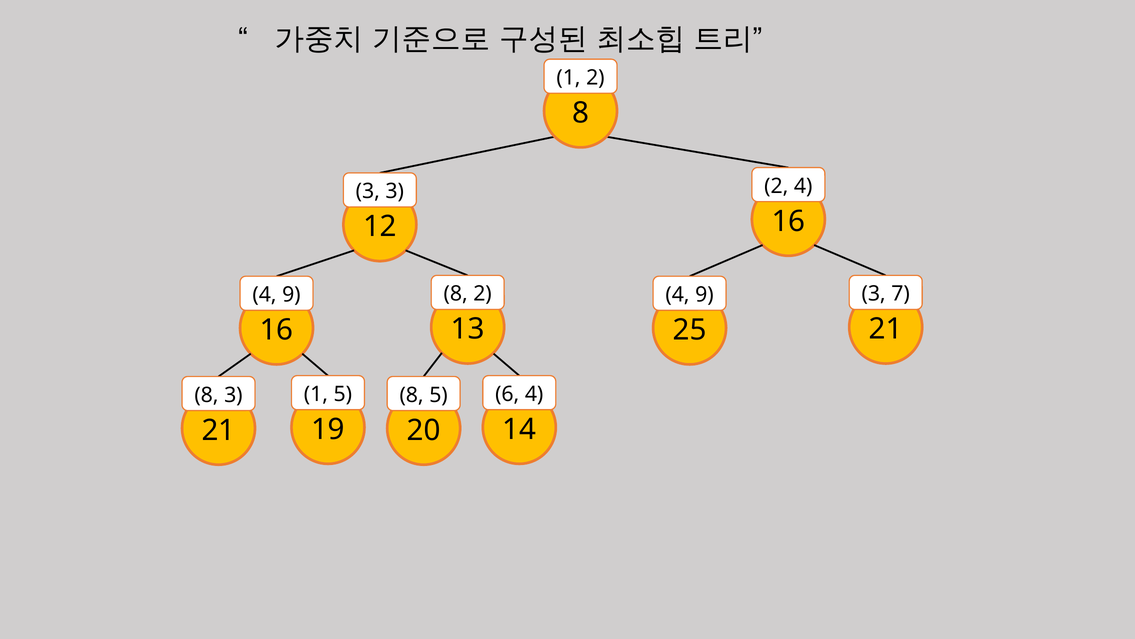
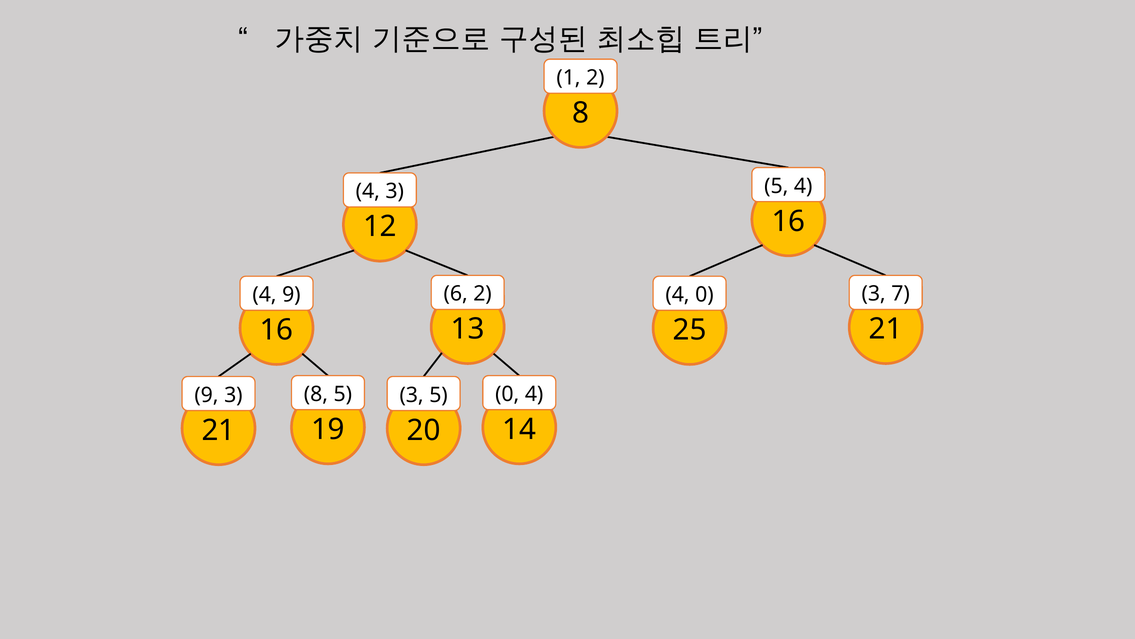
2: 2 -> 5 (776, 186)
3: 3 -> 4 (368, 191)
8: 8 -> 6 (456, 294)
9: 9 -> 0 (704, 294)
1: 1 -> 8 (316, 394)
6: 6 -> 0 (507, 394)
8: 8 -> 9 (206, 395)
8: 8 -> 3 (412, 395)
